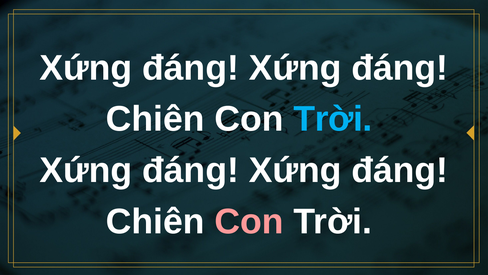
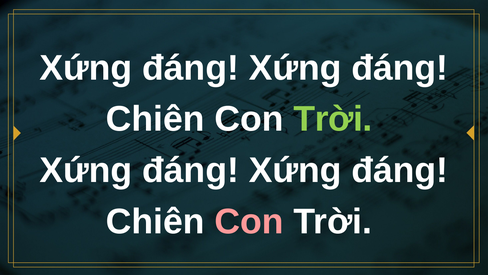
Trời colour: light blue -> light green (333, 119)
